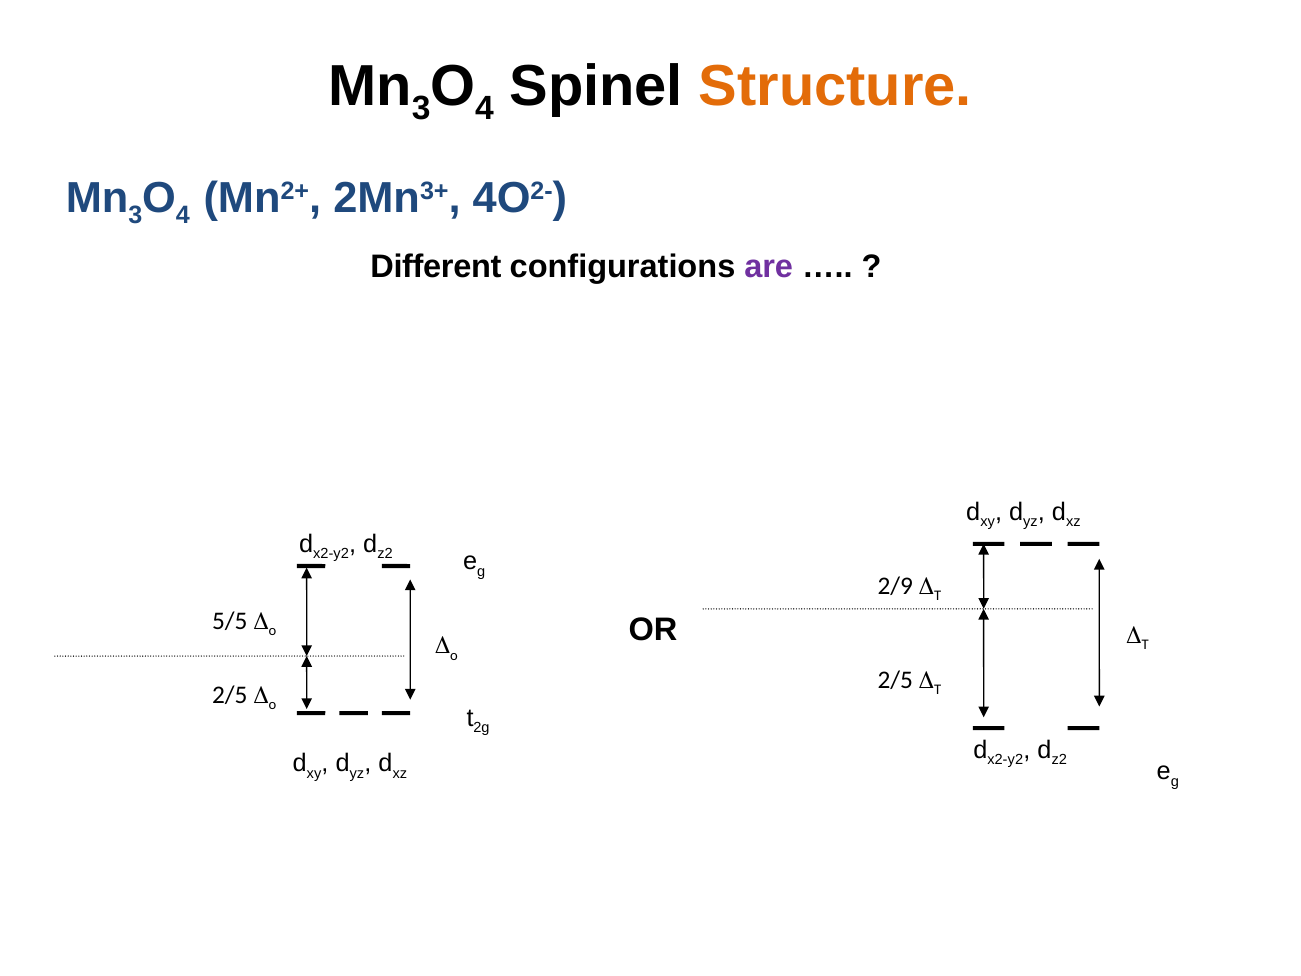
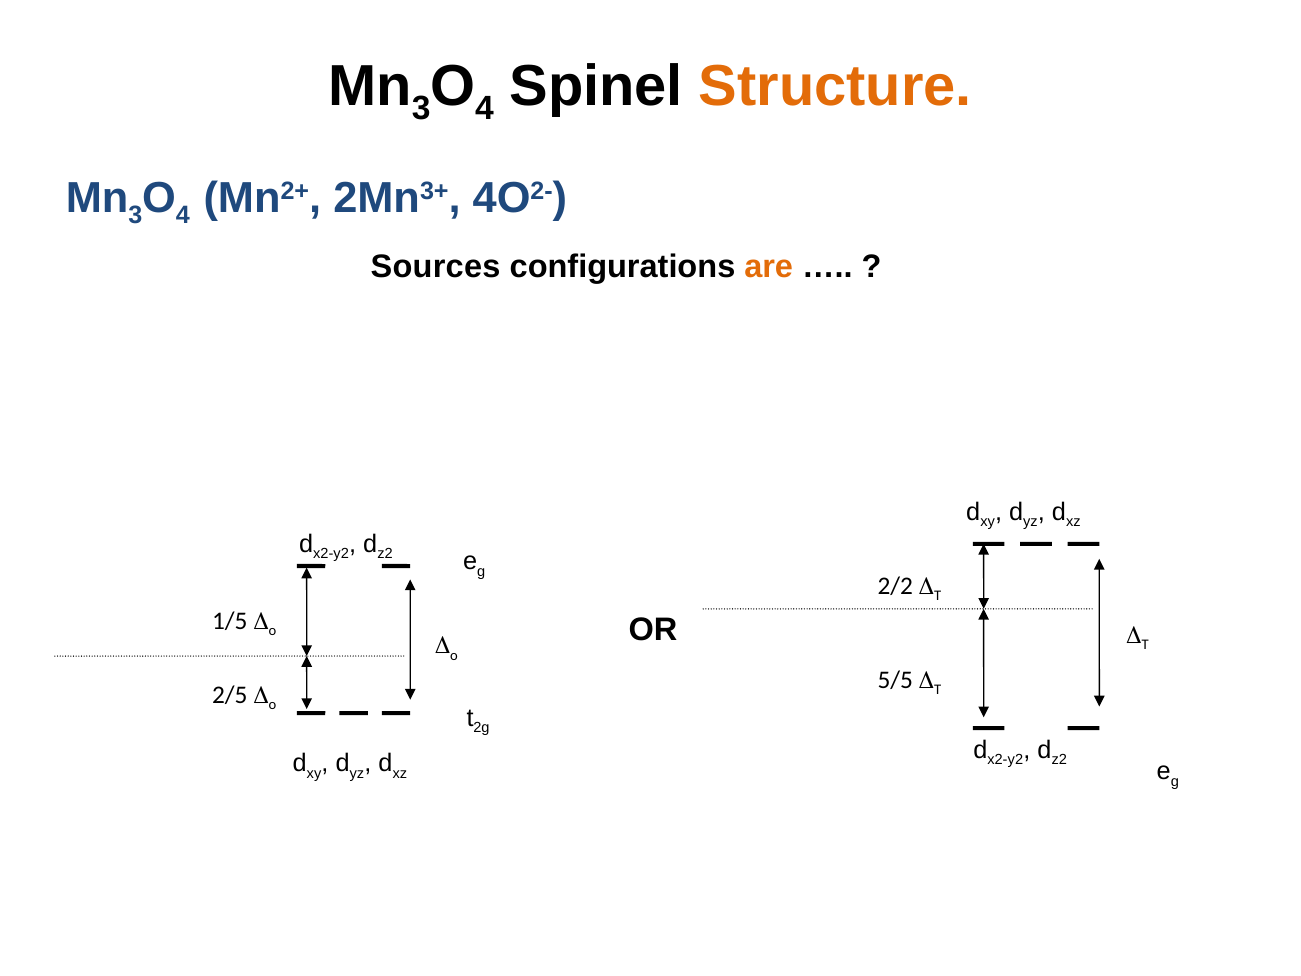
Different: Different -> Sources (436, 267)
are colour: purple -> orange (769, 267)
2/9: 2/9 -> 2/2 (895, 586)
5/5: 5/5 -> 1/5 (230, 621)
2/5: 2/5 -> 5/5 (895, 680)
